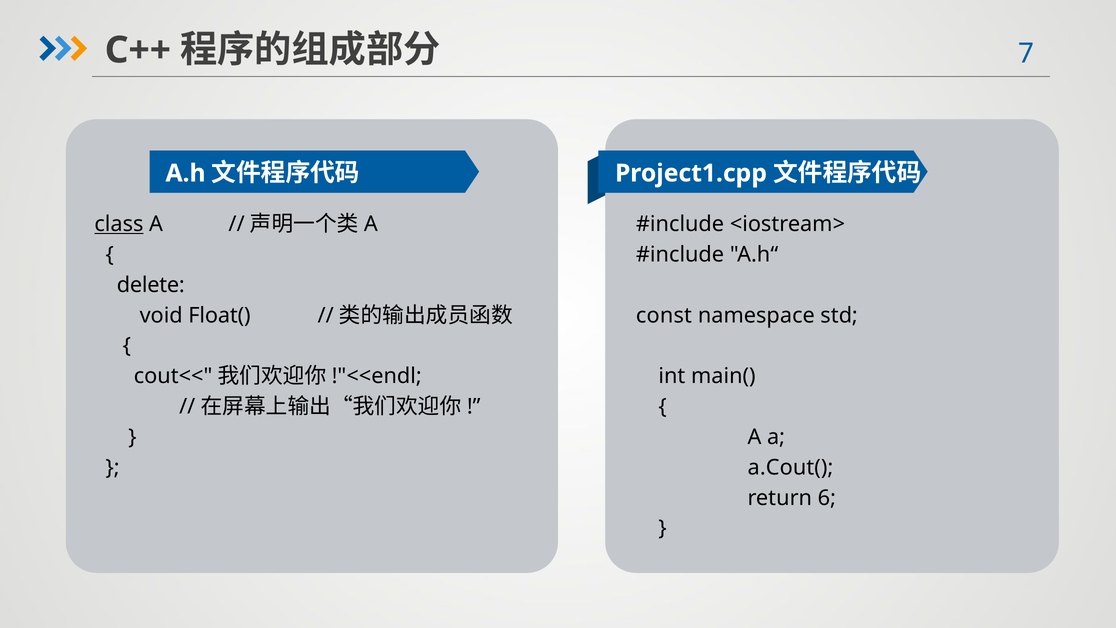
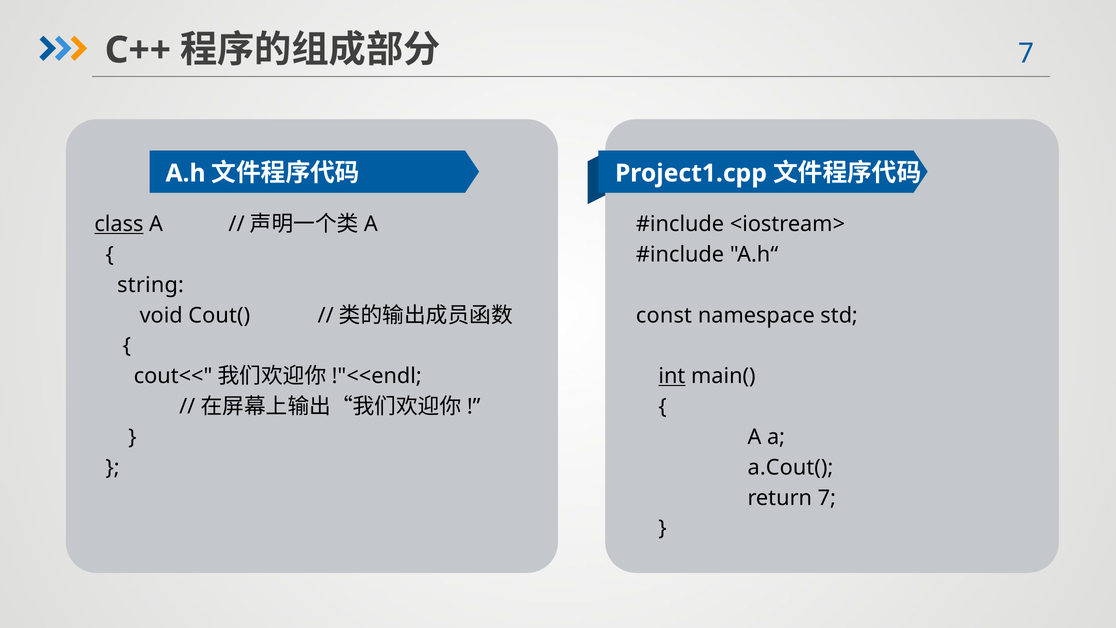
delete: delete -> string (151, 285)
Float(: Float( -> Cout( (219, 315)
int underline: none -> present (672, 376)
return 6: 6 -> 7 (827, 498)
